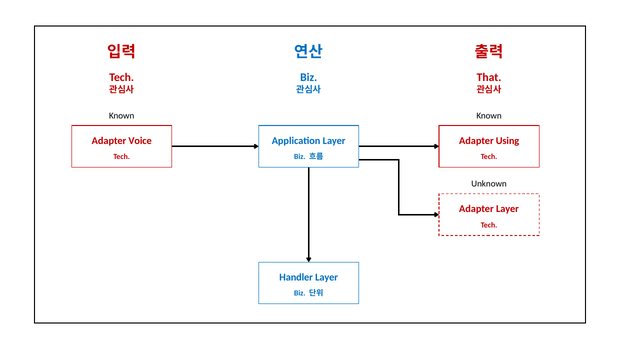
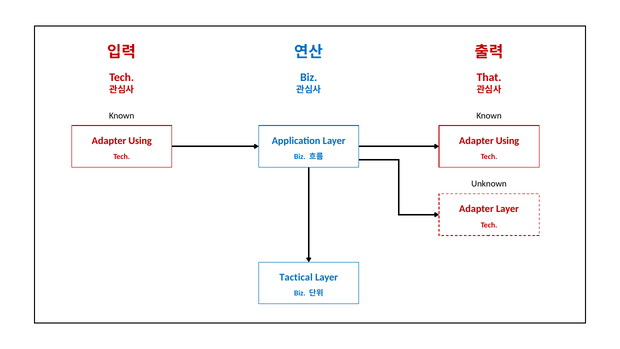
Voice: Voice -> Using (140, 141)
Handler: Handler -> Tactical (296, 277)
